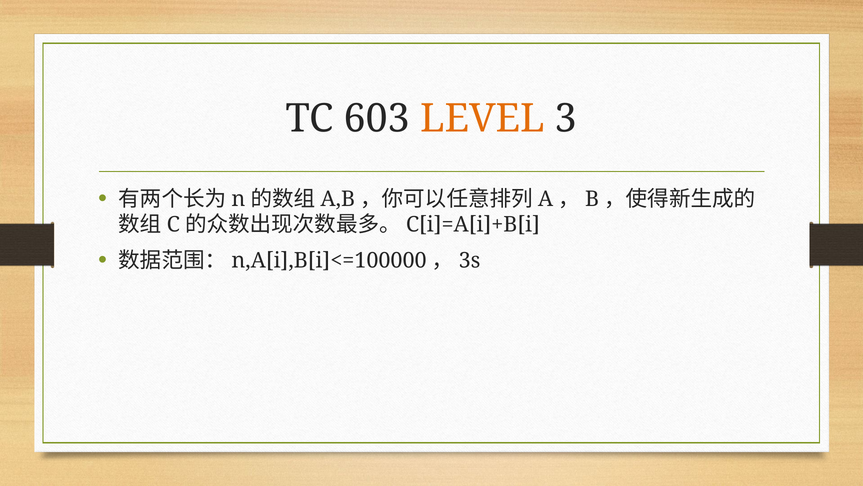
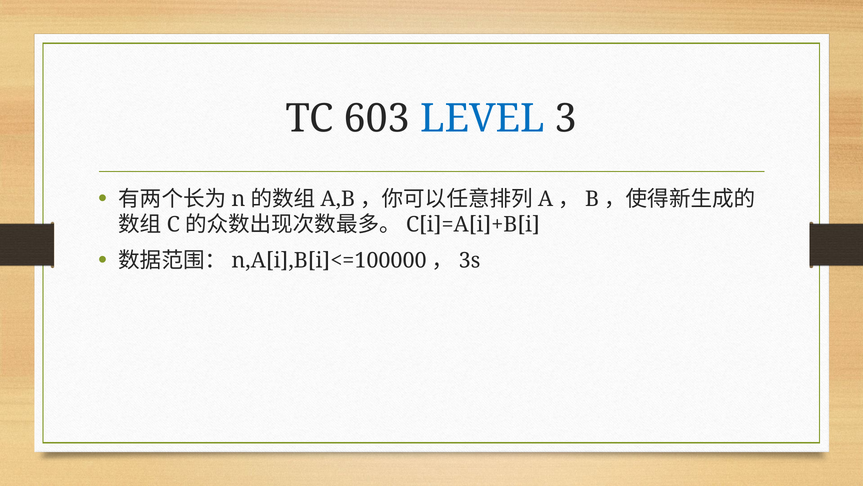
LEVEL colour: orange -> blue (483, 118)
